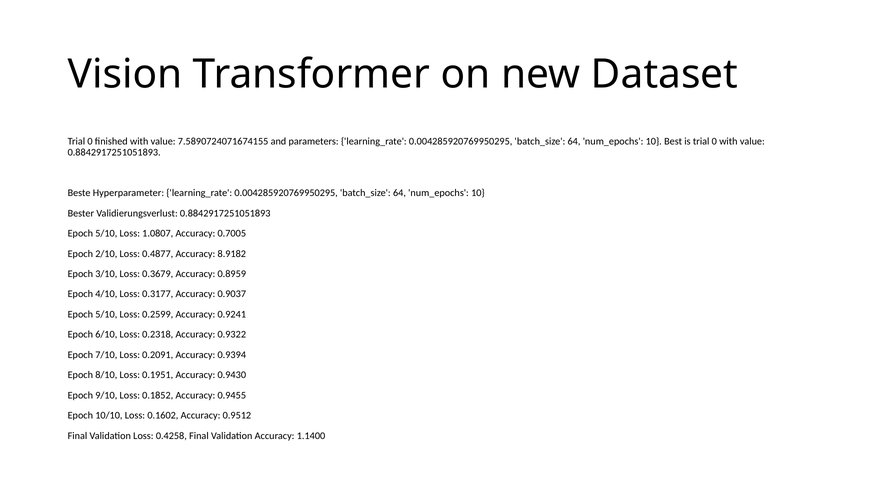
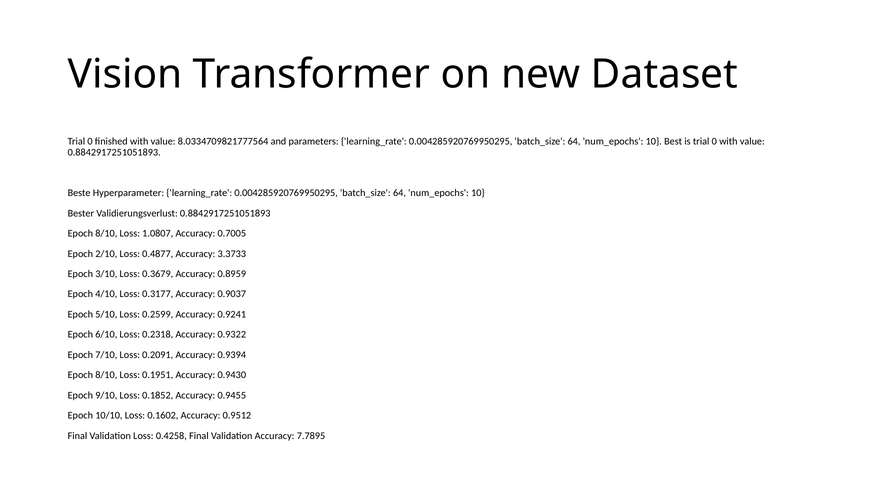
7.5890724071674155: 7.5890724071674155 -> 8.0334709821777564 (223, 142)
5/10: 5/10 -> 8/10 (106, 234)
8.9182: 8.9182 -> 3.3733 (232, 254)
1.1400: 1.1400 -> 7.7895 (311, 436)
